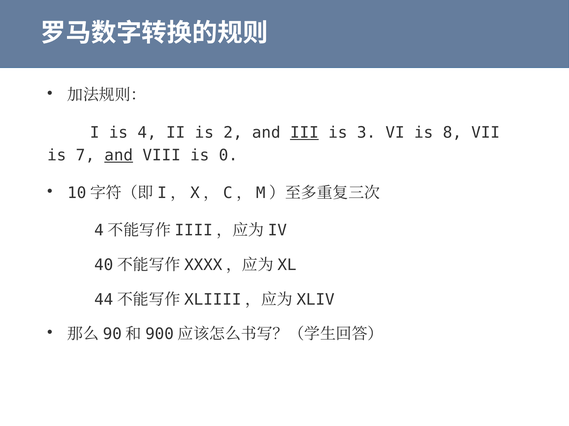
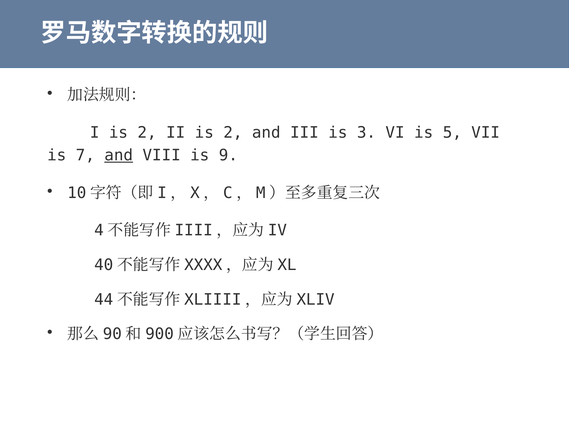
I is 4: 4 -> 2 (147, 133)
III underline: present -> none (304, 133)
8: 8 -> 5 (452, 133)
0: 0 -> 9 (228, 156)
